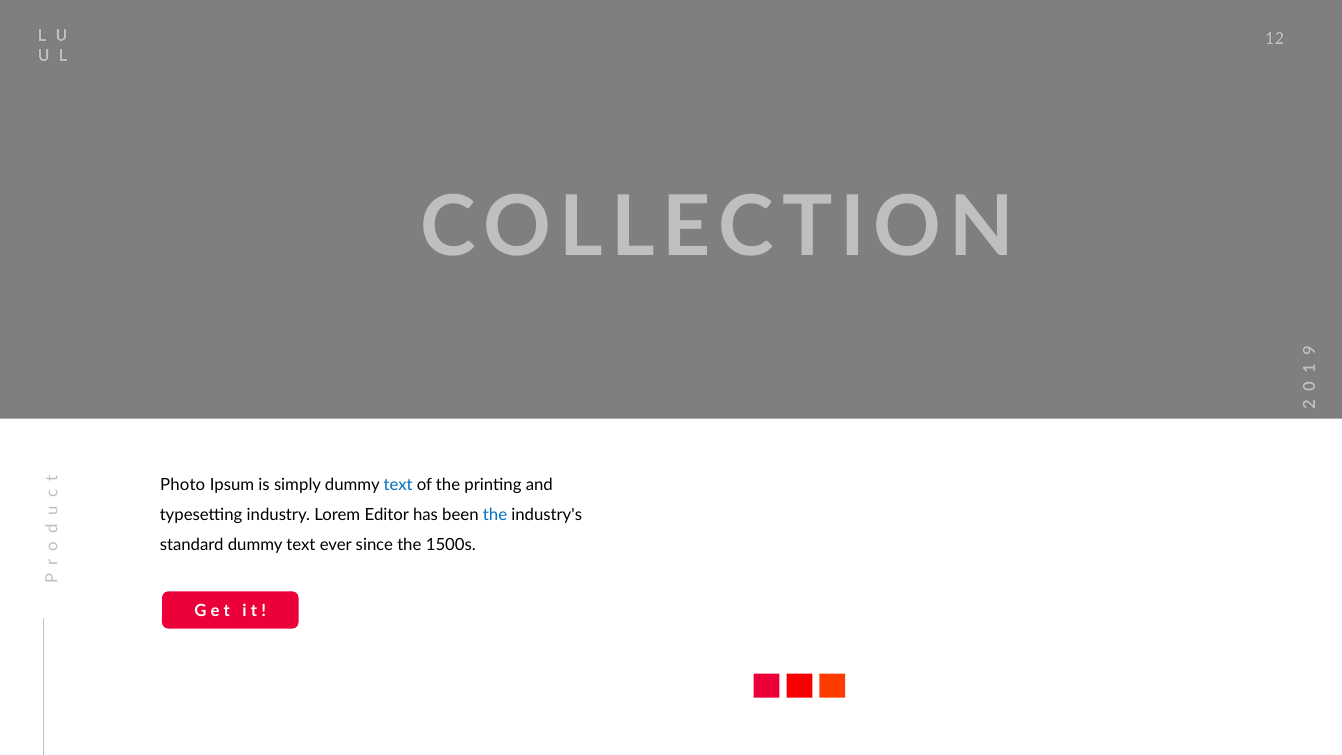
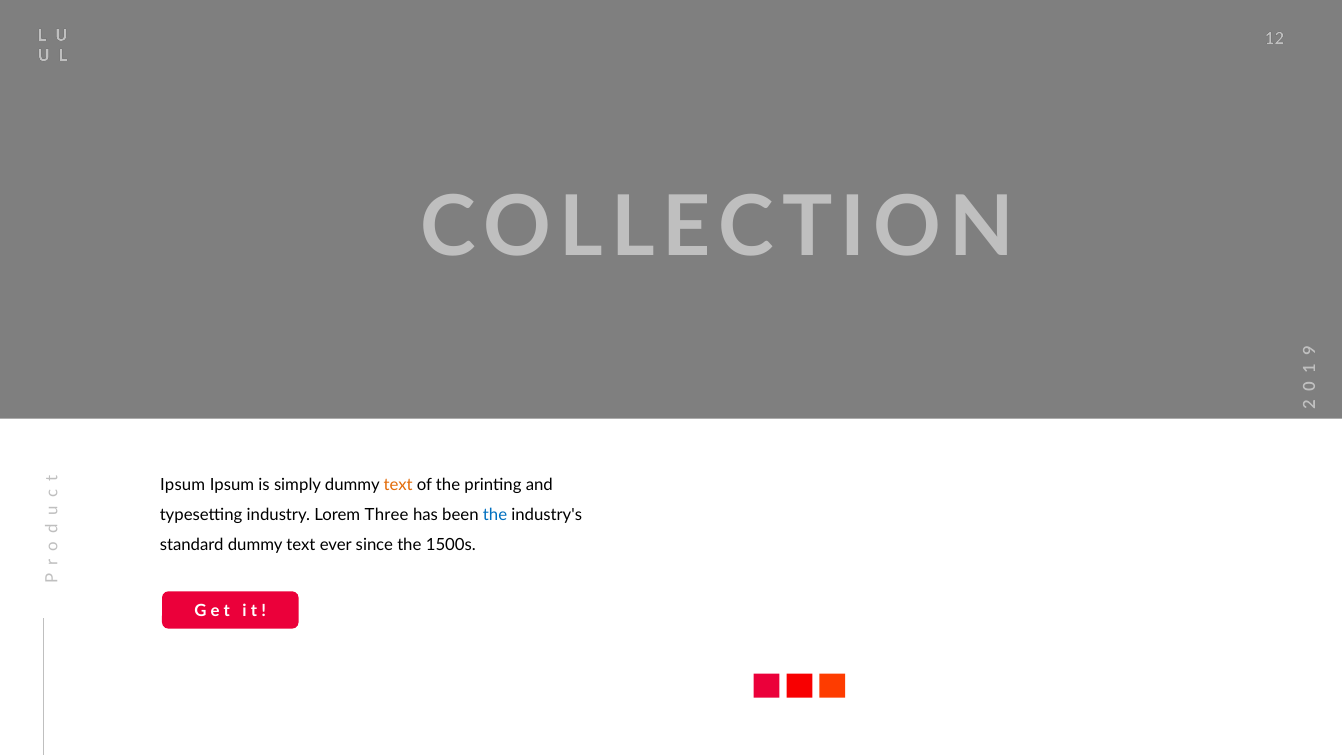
Photo: Photo -> Ipsum (183, 485)
text colour: blue -> orange (398, 485)
Editor: Editor -> Three (387, 515)
